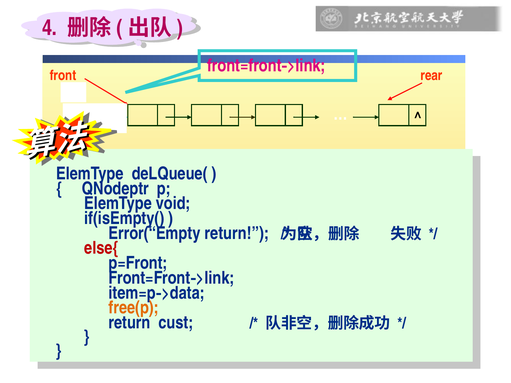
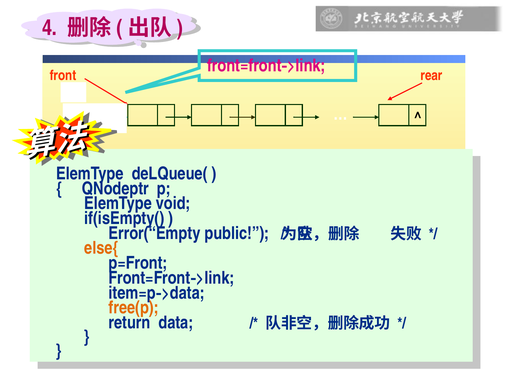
Error(“Empty return: return -> public (237, 233)
else{ colour: red -> orange (101, 248)
cust: cust -> data (176, 323)
